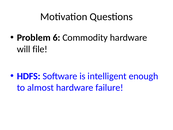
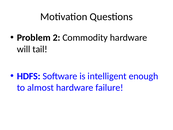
6: 6 -> 2 (56, 38)
file: file -> tail (40, 49)
